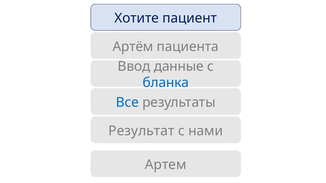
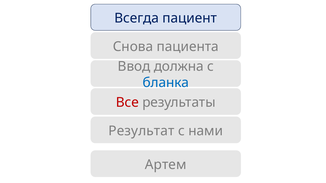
Хотите: Хотите -> Всегда (137, 18)
Артём: Артём -> Снова (133, 47)
данные: данные -> должна (179, 67)
Все colour: blue -> red (127, 103)
